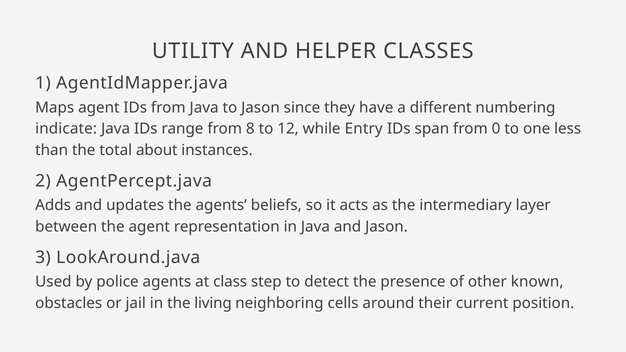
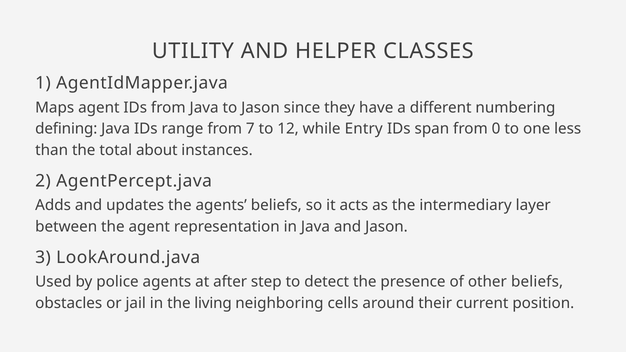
indicate: indicate -> defining (66, 129)
8: 8 -> 7 (250, 129)
class: class -> after (230, 282)
other known: known -> beliefs (537, 282)
